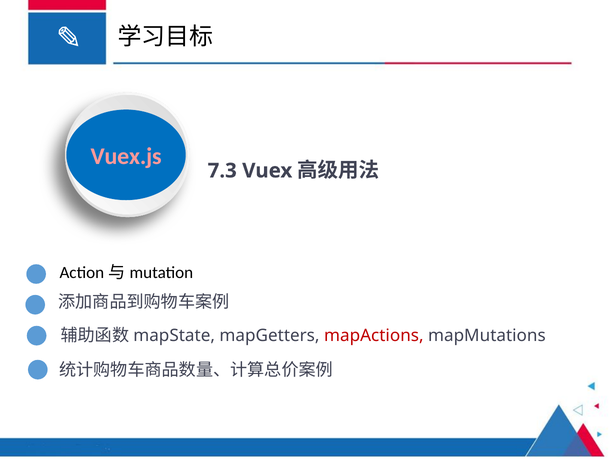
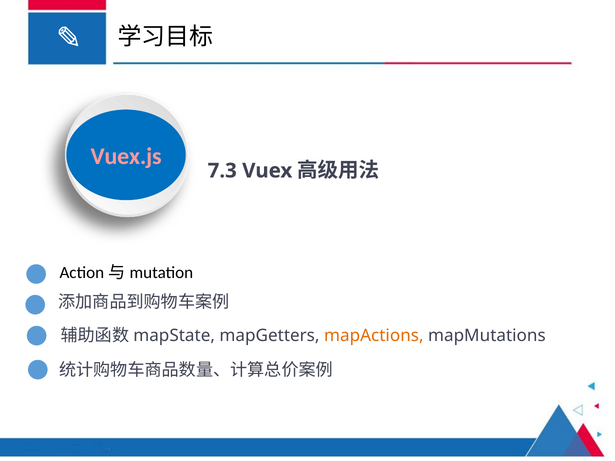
mapActions colour: red -> orange (374, 336)
